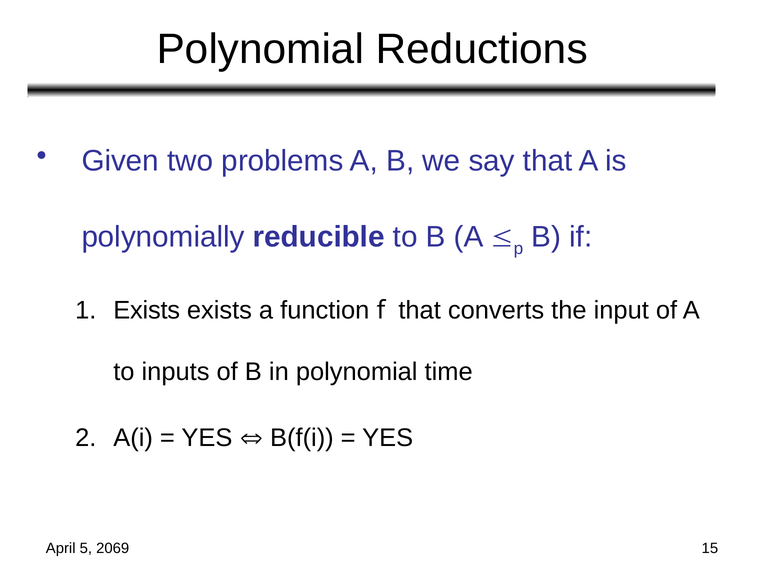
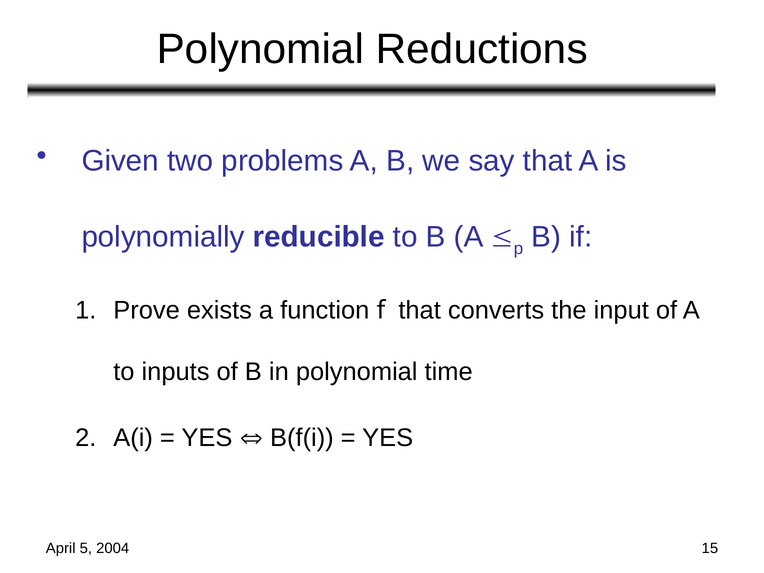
Exists: Exists -> Prove (147, 310)
2069: 2069 -> 2004 (113, 548)
